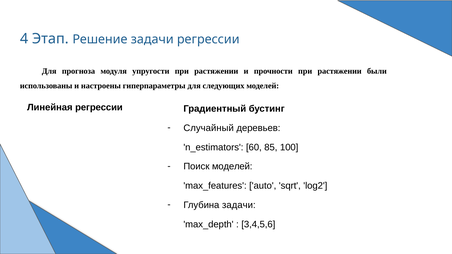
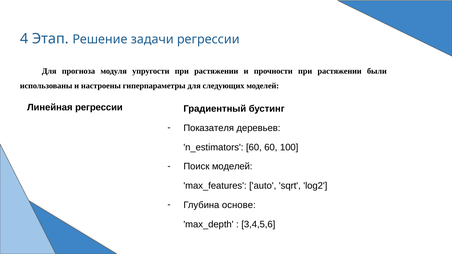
Случайный: Случайный -> Показателя (209, 128)
60 85: 85 -> 60 (271, 147)
Глубина задачи: задачи -> основе (239, 205)
